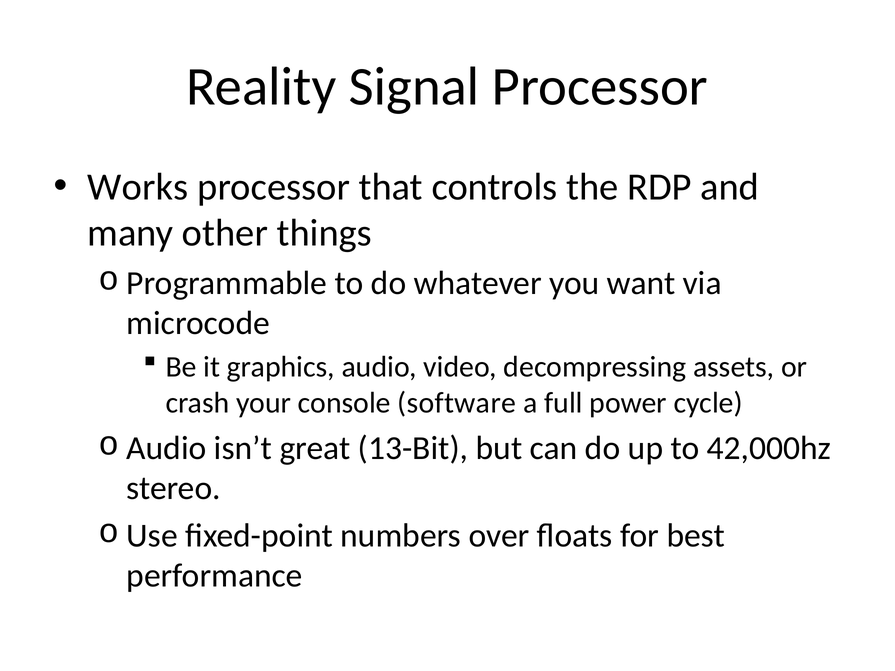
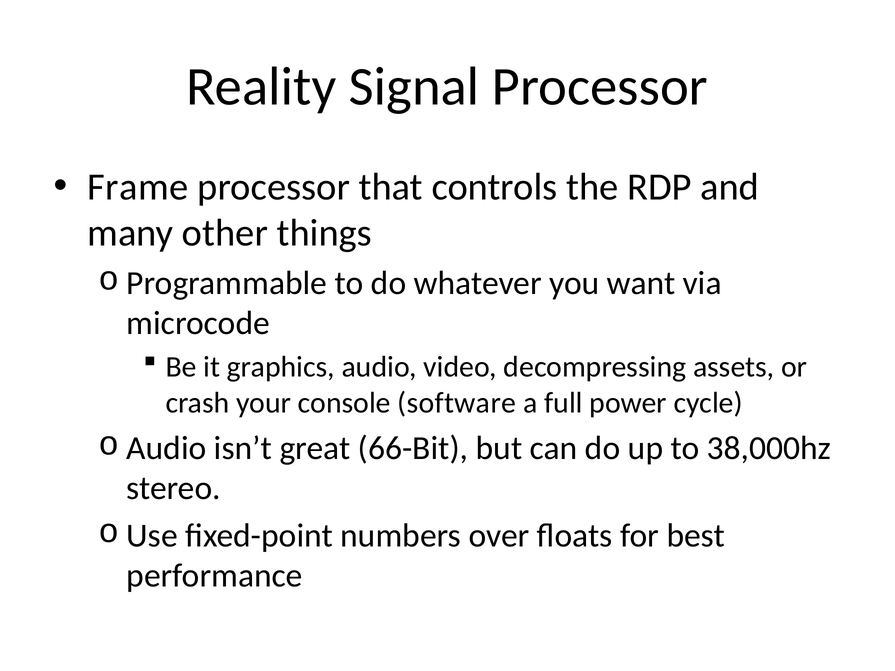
Works: Works -> Frame (138, 187)
13-Bit: 13-Bit -> 66-Bit (413, 448)
42,000hz: 42,000hz -> 38,000hz (769, 448)
